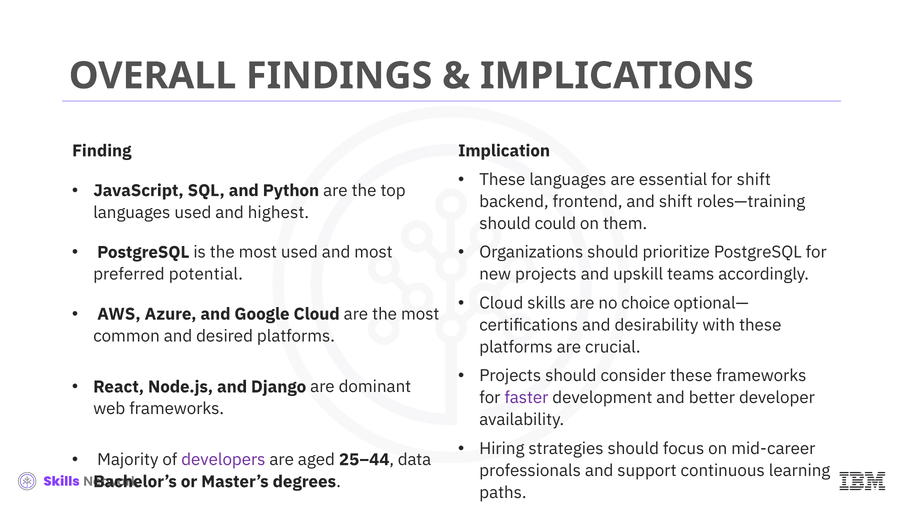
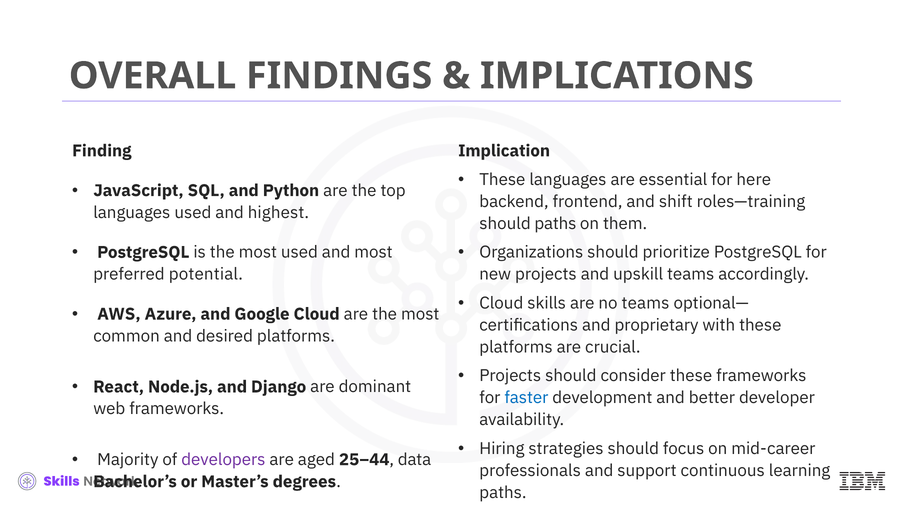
for shift: shift -> here (754, 179)
should could: could -> paths (555, 224)
no choice: choice -> teams (645, 303)
desirability: desirability -> proprietary (656, 325)
faster colour: purple -> blue (526, 398)
